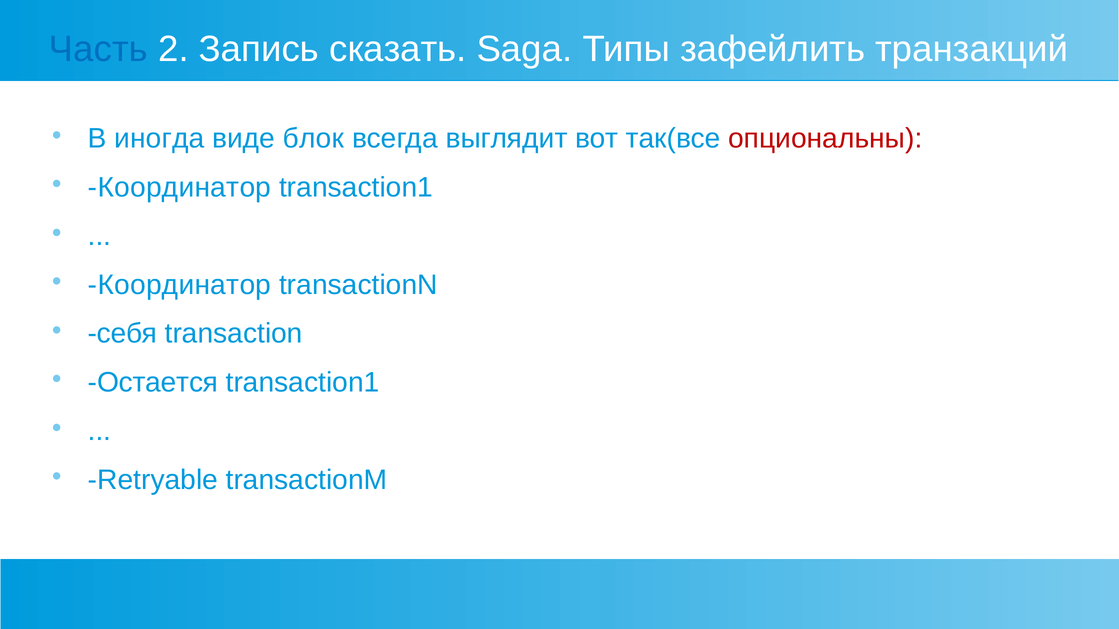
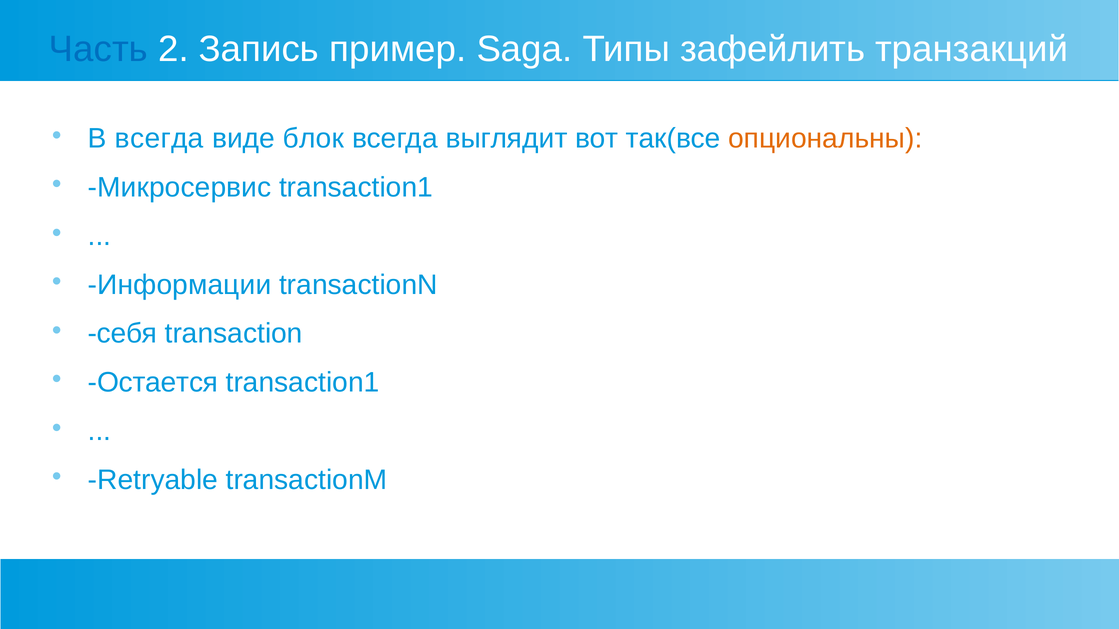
сказать: сказать -> пример (398, 49)
В иногда: иногда -> всегда (159, 139)
опциональны colour: red -> orange (825, 139)
Координатор: Координатор -> Микросервис (180, 188)
Координатор: Координатор -> Информации (180, 285)
